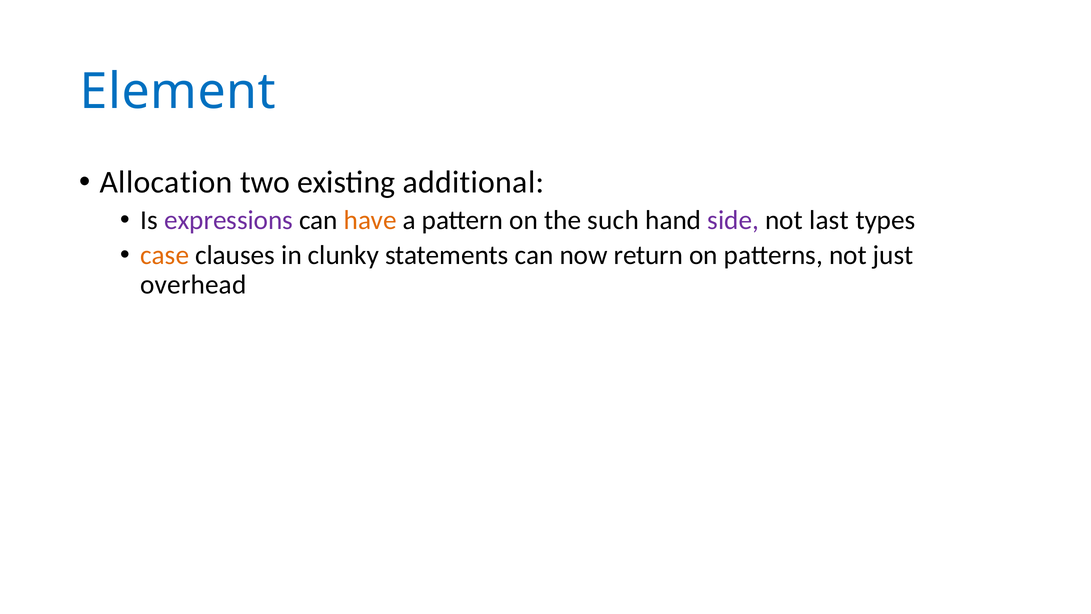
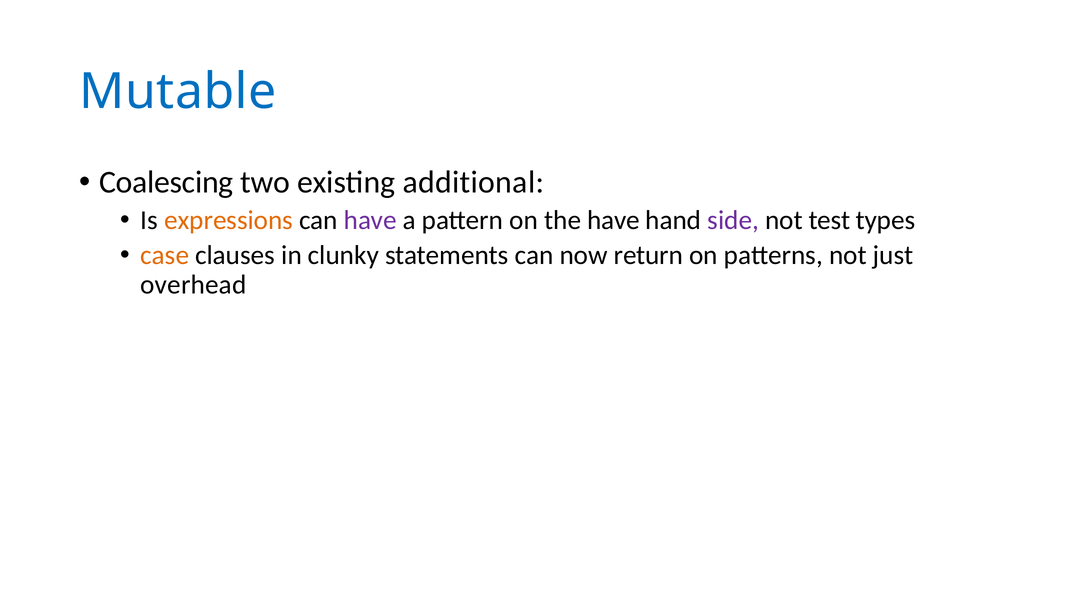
Element: Element -> Mutable (178, 92)
Allocation: Allocation -> Coalescing (166, 182)
expressions colour: purple -> orange (229, 220)
have colour: orange -> purple (370, 220)
the such: such -> have (613, 220)
last: last -> test (829, 220)
